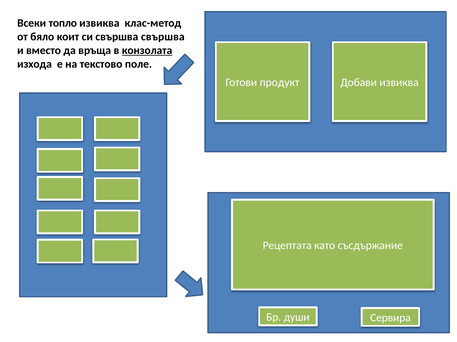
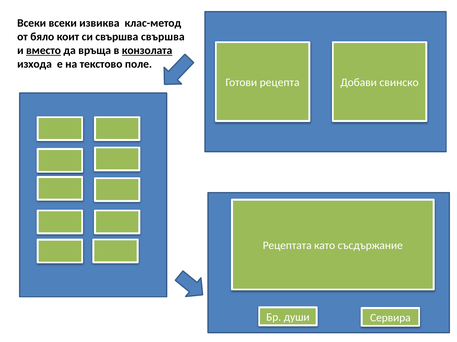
Всеки топло: топло -> всеки (63, 23)
вместо underline: none -> present (44, 51)
продукт: продукт -> рецепта (280, 83)
Добави извиква: извиква -> свинско (399, 83)
